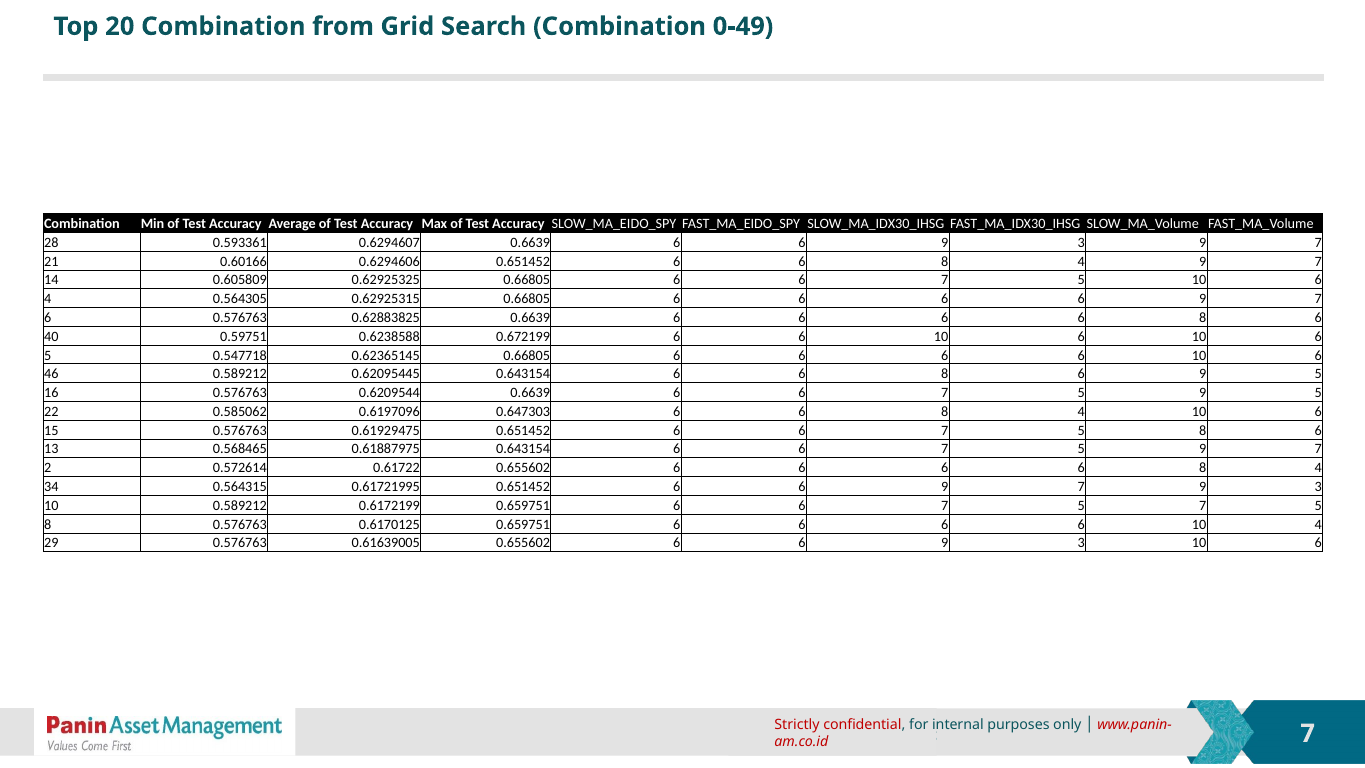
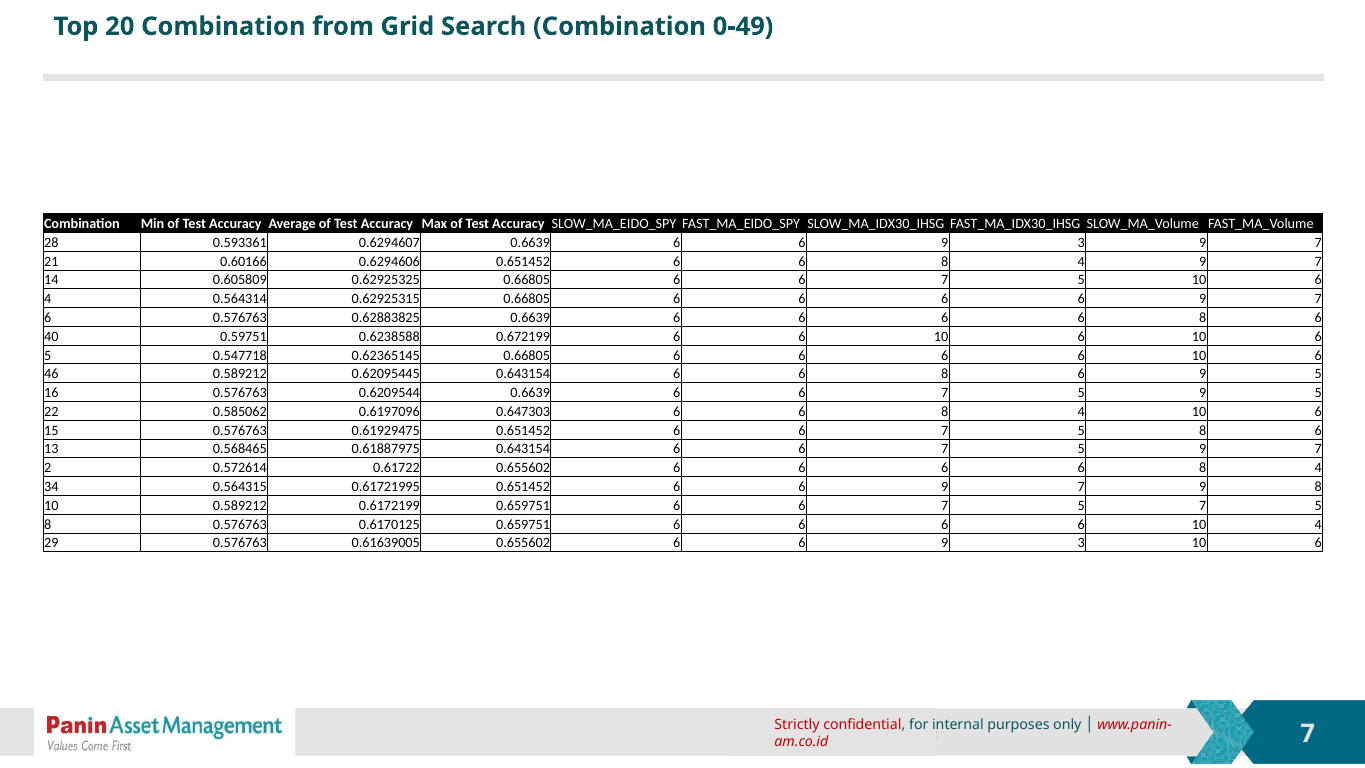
0.564305: 0.564305 -> 0.564314 (240, 299)
7 9 3: 3 -> 8 (1318, 487)
